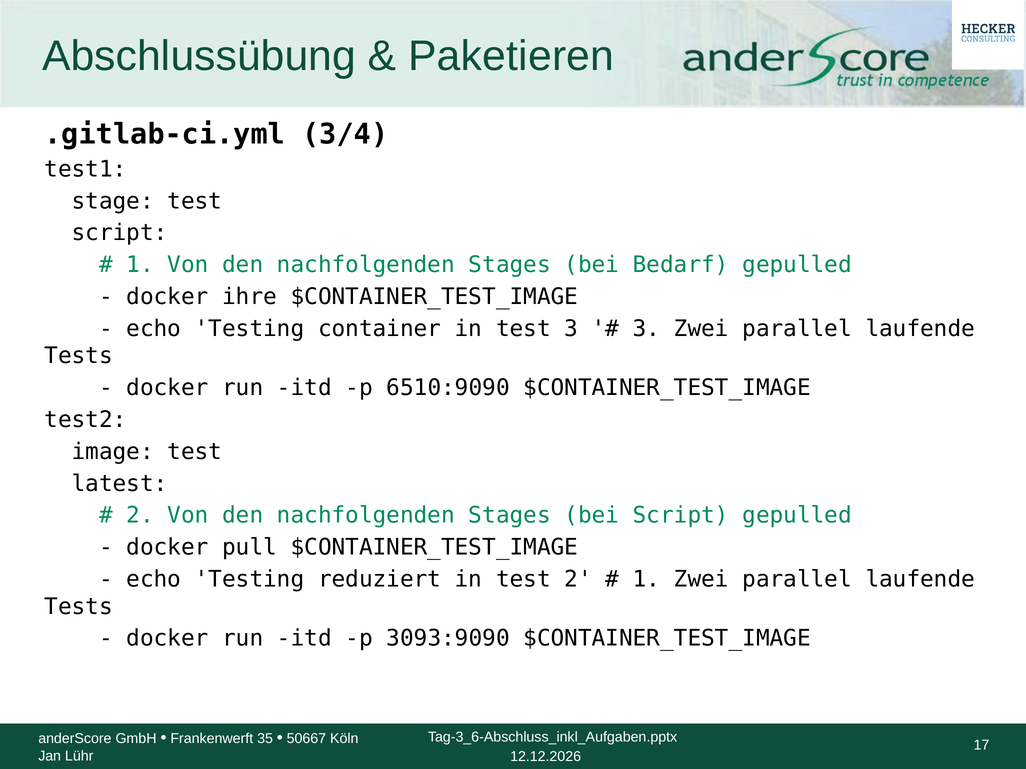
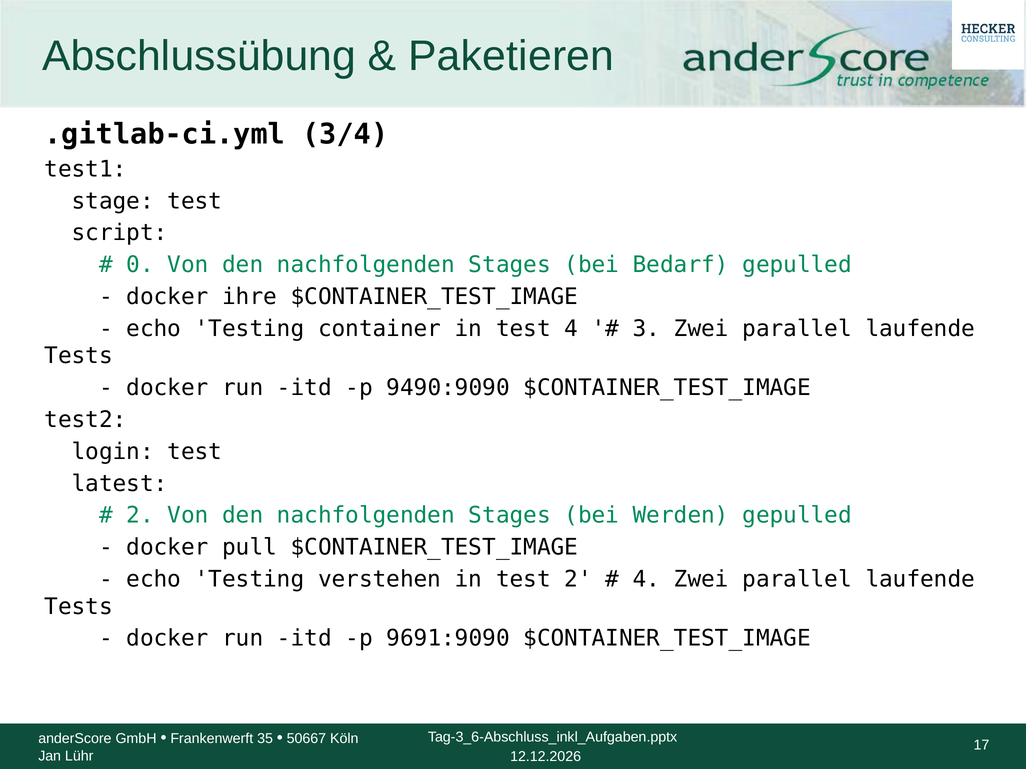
1: 1 -> 0 (140, 265)
test 3: 3 -> 4 (571, 329)
6510:9090: 6510:9090 -> 9490:9090 (448, 388)
image: image -> login (113, 452)
bei Script: Script -> Werden (681, 516)
reduziert: reduziert -> verstehen (380, 580)
1: 1 -> 4 (646, 580)
3093:9090: 3093:9090 -> 9691:9090 (448, 639)
